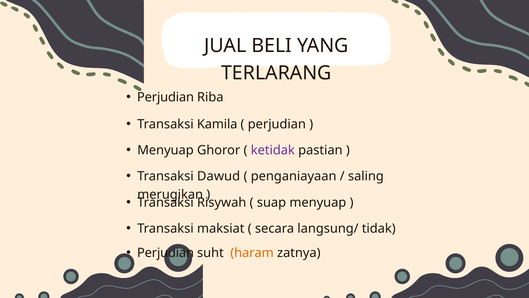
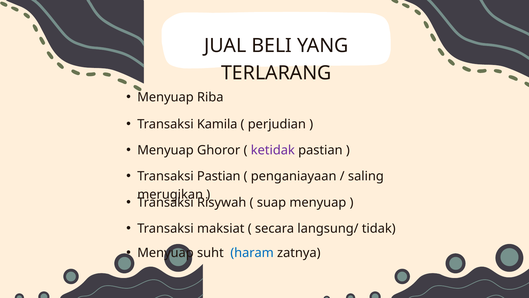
Perjudian: Perjudian -> Menyuap (165, 97)
Transaksi Dawud: Dawud -> Pastian (219, 176)
Perjudian: Perjudian -> Menyuap (165, 252)
haram colour: orange -> blue (252, 252)
